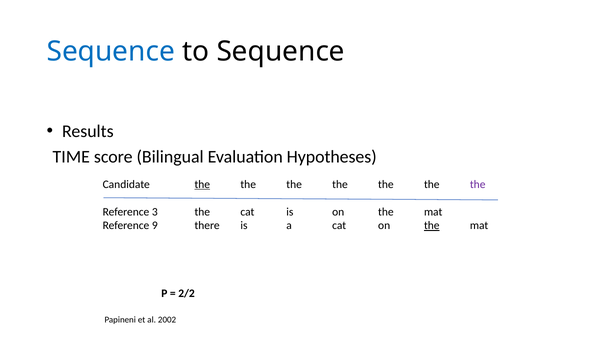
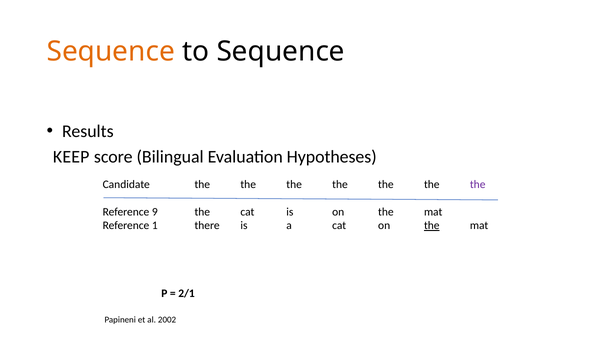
Sequence colour: blue -> orange (111, 51)
TIME: TIME -> KEEP (71, 157)
the underline: present -> none (202, 184)
3: 3 -> 9 (155, 212)
9: 9 -> 1 (155, 226)
2/2: 2/2 -> 2/1 (187, 294)
